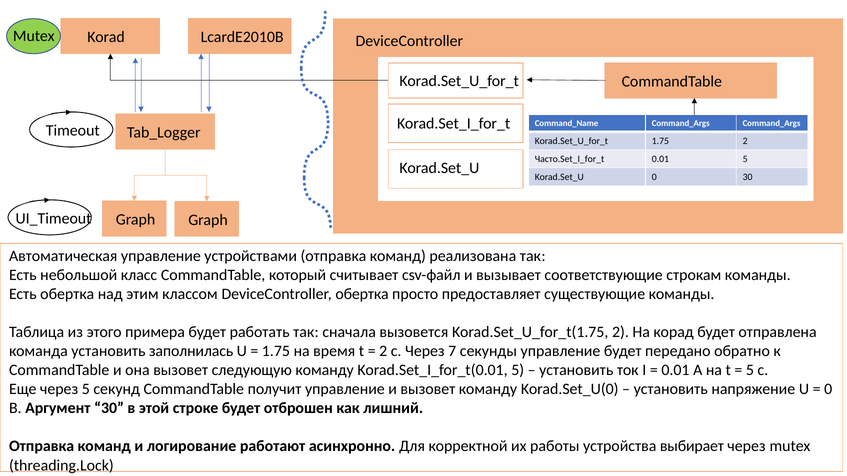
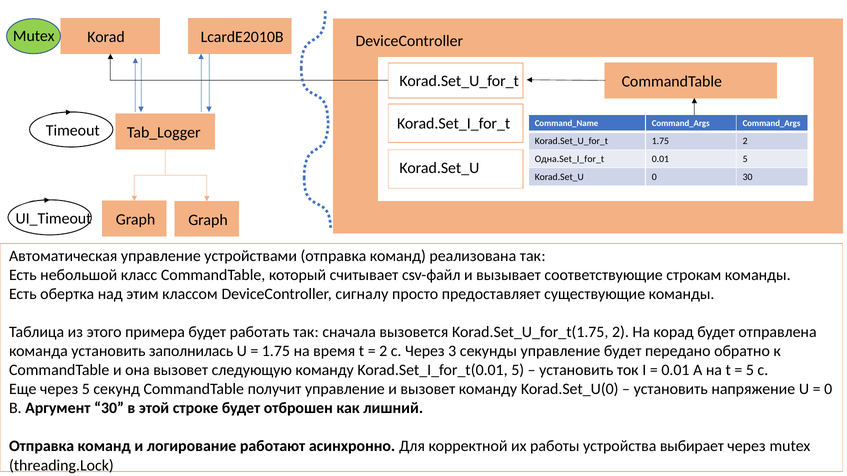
Часто.Set_I_for_t: Часто.Set_I_for_t -> Одна.Set_I_for_t (569, 159)
DeviceController обертка: обертка -> сигналу (362, 294)
7: 7 -> 3 (452, 351)
